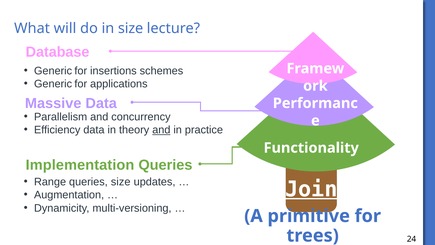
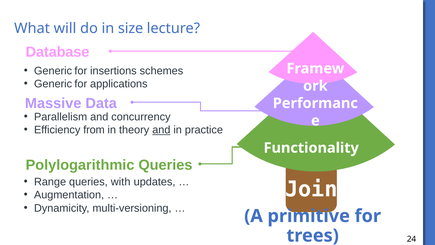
Efficiency data: data -> from (94, 130)
Implementation: Implementation -> Polylogarithmic (80, 165)
queries size: size -> with (121, 182)
Join underline: present -> none (311, 189)
